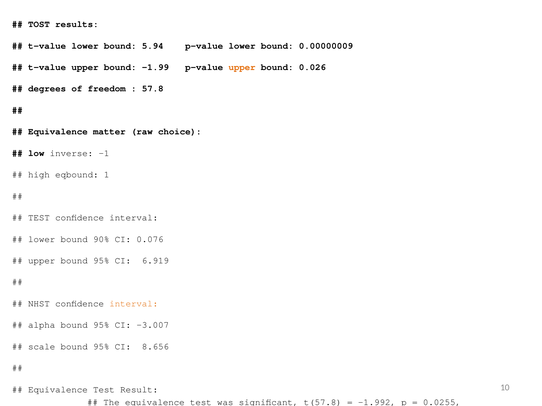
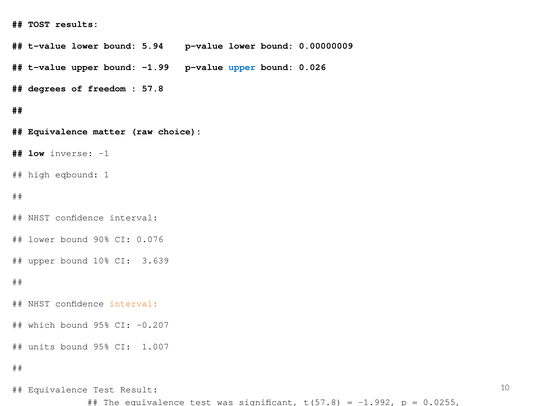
upper colour: orange -> blue (242, 67)
TEST: TEST -> NHST (39, 218)
upper bound 95%: 95% -> 10% (101, 261)
6.919: 6.919 -> 3.639 (155, 261)
alpha: alpha -> which (42, 325)
-3.007: -3.007 -> -0.207 (153, 325)
scale: scale -> units (42, 347)
8.656: 8.656 -> 1.007 (155, 347)
